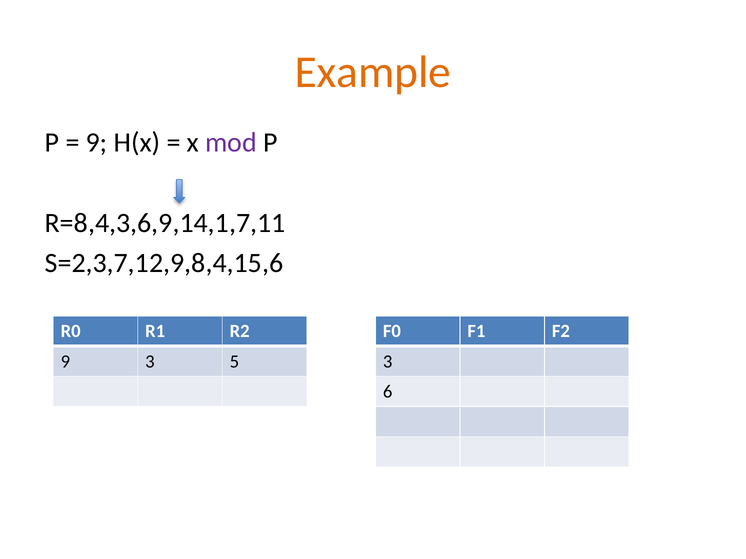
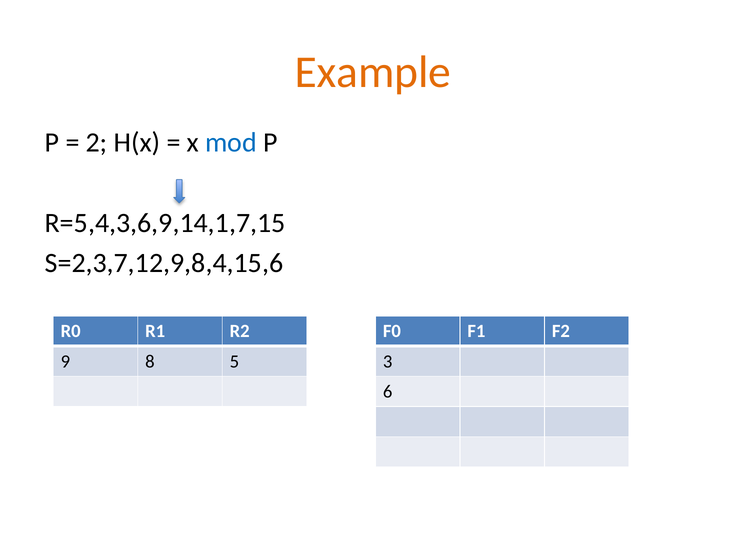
9: 9 -> 2 (97, 143)
mod colour: purple -> blue (231, 143)
R=8,4,3,6,9,14,1,7,11: R=8,4,3,6,9,14,1,7,11 -> R=5,4,3,6,9,14,1,7,15 (165, 223)
9 3: 3 -> 8 (150, 362)
